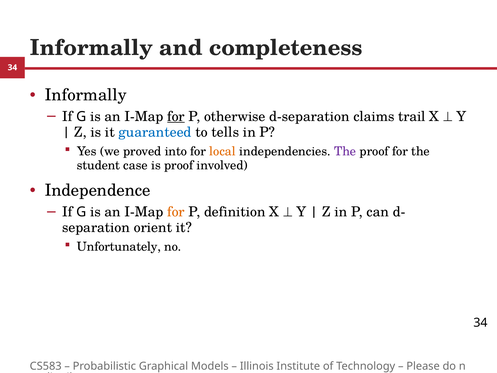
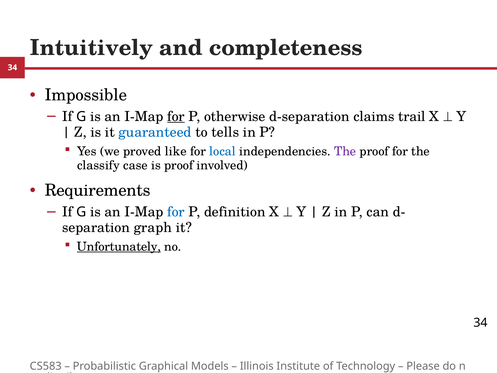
Informally: Informally -> Intuitively (91, 48)
Informally: Informally -> Impossible (86, 95)
into: into -> like (176, 151)
local colour: orange -> blue (223, 151)
student: student -> classify (98, 165)
Independence: Independence -> Requirements (98, 190)
for colour: orange -> blue (176, 212)
orient: orient -> graph (153, 227)
Unfortunately underline: none -> present (119, 247)
